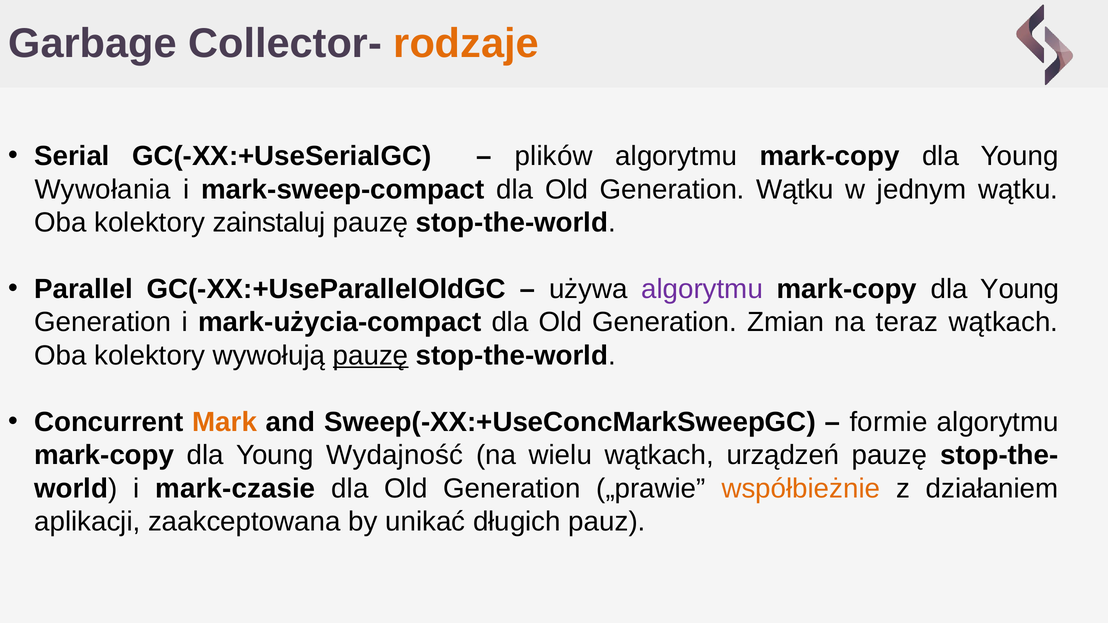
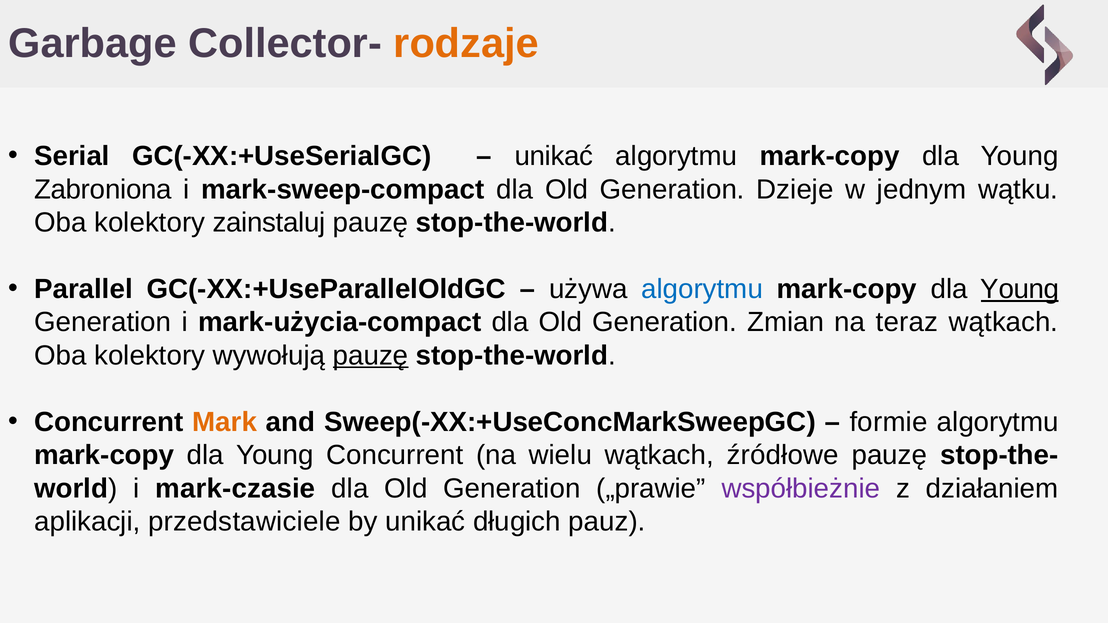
plików: plików -> unikać (554, 156)
Wywołania: Wywołania -> Zabroniona (103, 189)
Generation Wątku: Wątku -> Dzieje (795, 189)
algorytmu colour: purple -> blue (702, 289)
Young underline: none -> present (1020, 289)
Young Wydajność: Wydajność -> Concurrent (395, 455)
urządzeń: urządzeń -> źródłowe (783, 455)
współbieżnie colour: orange -> purple (801, 489)
zaakceptowana: zaakceptowana -> przedstawiciele (244, 522)
